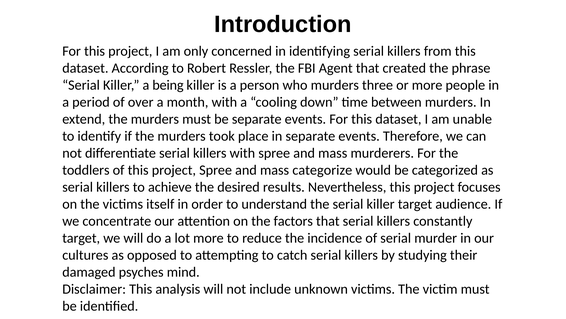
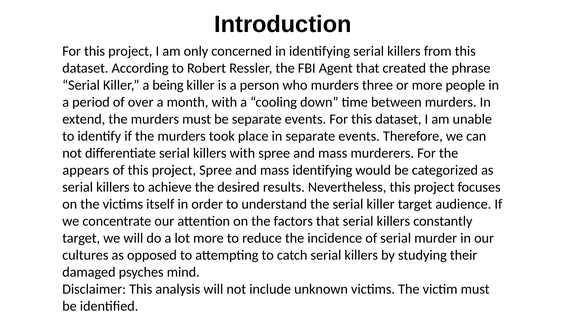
toddlers: toddlers -> appears (86, 170)
mass categorize: categorize -> identifying (322, 170)
